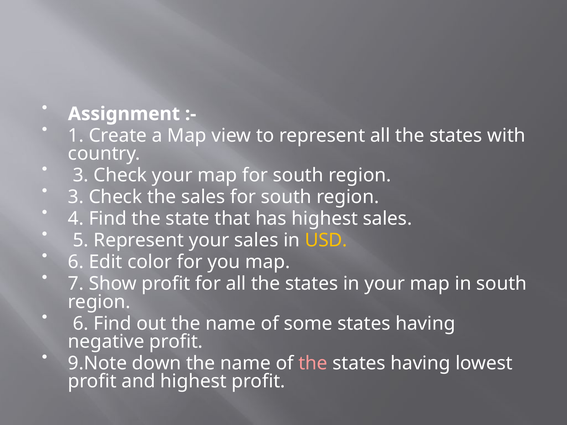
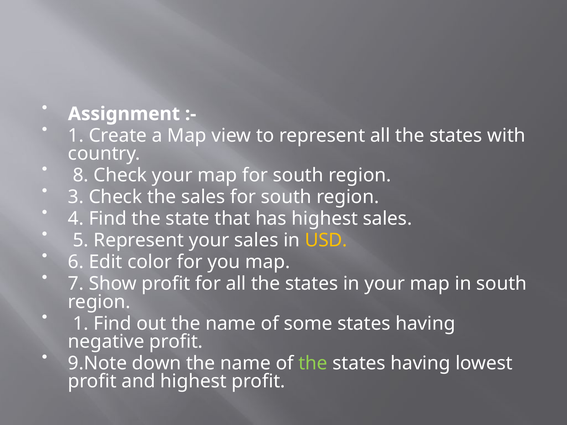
3: 3 -> 8 (81, 175)
6: 6 -> 1 (81, 324)
the colour: pink -> light green (313, 363)
